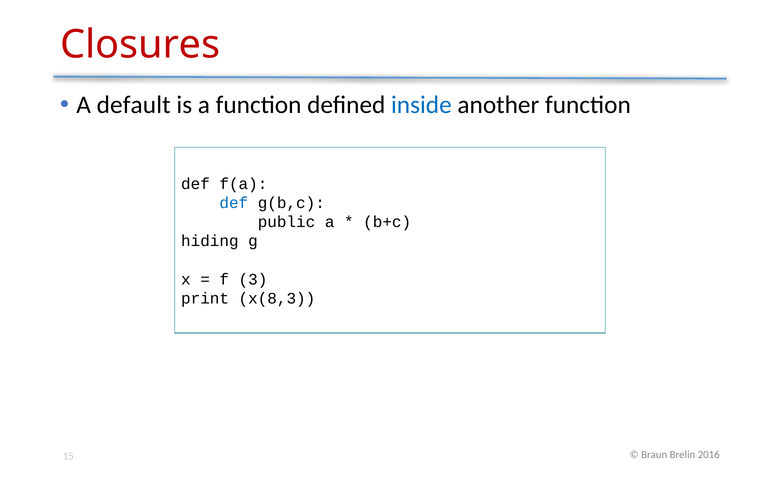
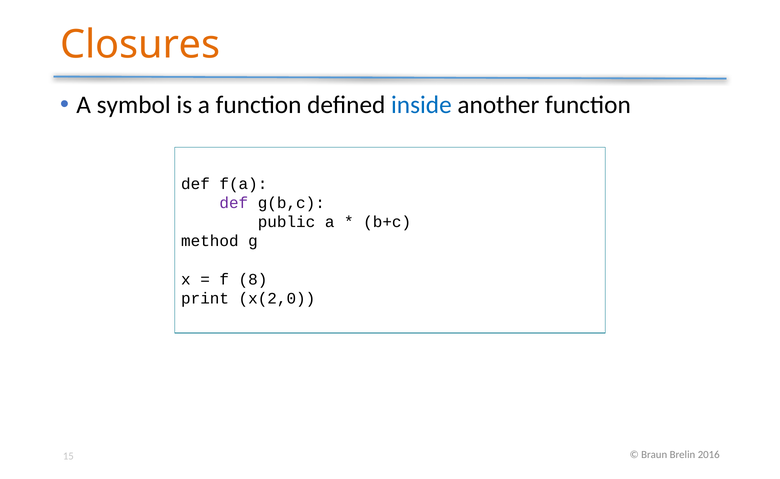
Closures colour: red -> orange (140, 45)
default: default -> symbol (134, 105)
def colour: blue -> purple (234, 203)
hiding: hiding -> method (210, 241)
3: 3 -> 8 (253, 280)
x(8,3: x(8,3 -> x(2,0 (277, 299)
